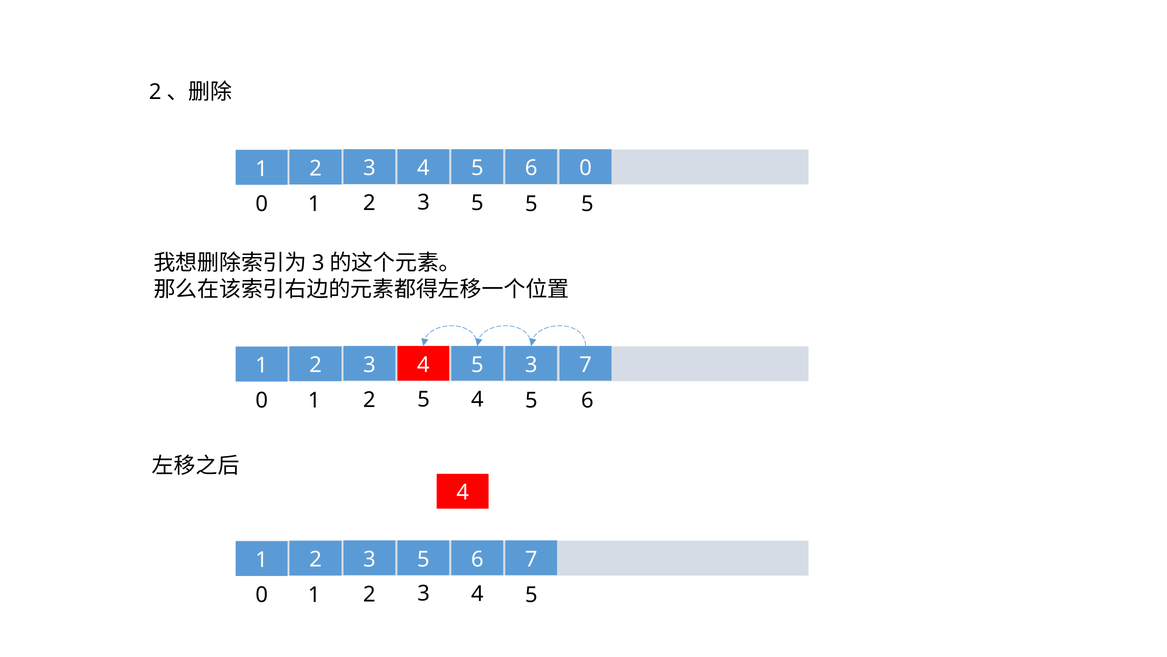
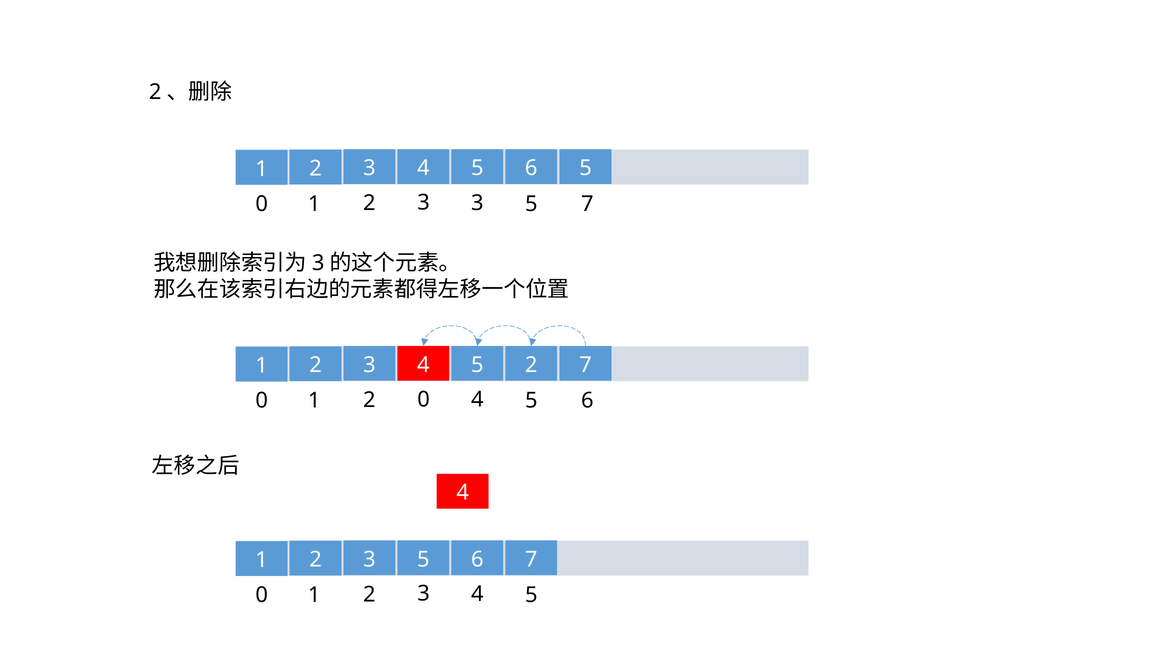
1 6 0: 0 -> 5 (586, 168)
3 5: 5 -> 3 (477, 203)
5: 5 -> 7 (587, 204)
3: 3 -> 2 (531, 365)
2 5: 5 -> 0 (424, 399)
